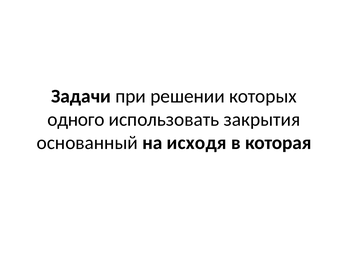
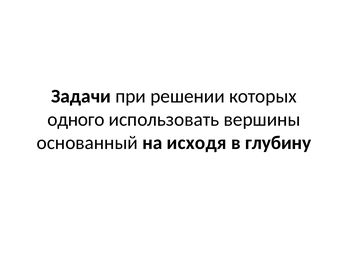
закрытия: закрытия -> вершины (262, 119)
которая: которая -> глубину (278, 143)
